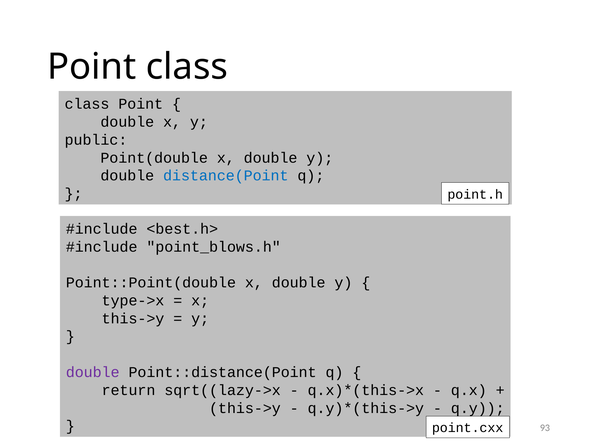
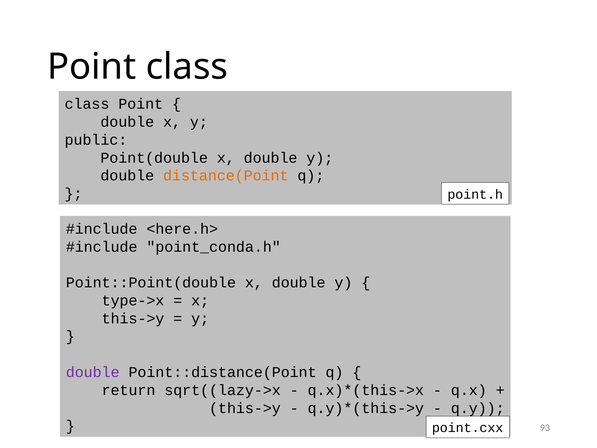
distance(Point colour: blue -> orange (226, 176)
<best.h>: <best.h> -> <here.h> (182, 229)
point_blows.h: point_blows.h -> point_conda.h (214, 247)
